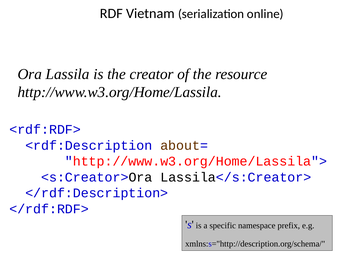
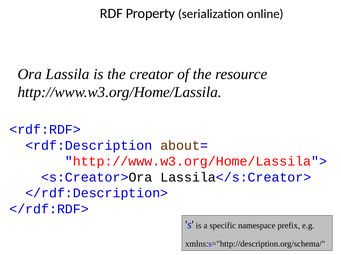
Vietnam: Vietnam -> Property (150, 14)
